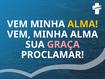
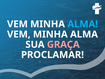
ALMA colour: yellow -> light blue (83, 24)
